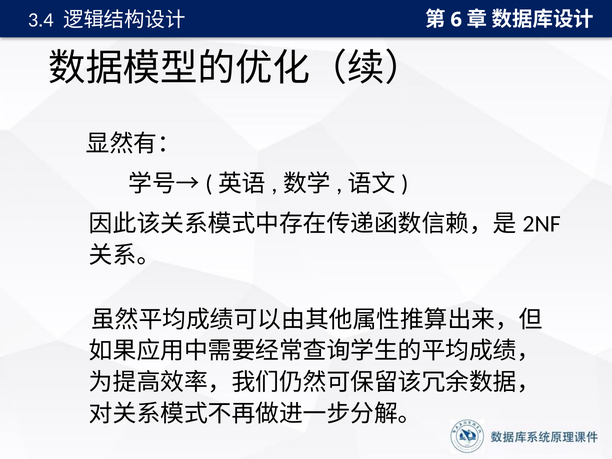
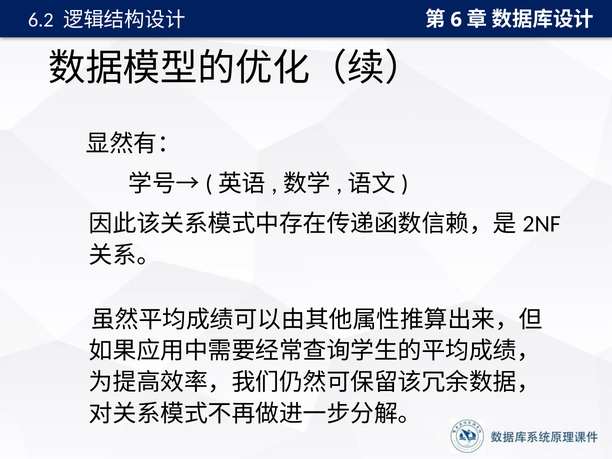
3.4: 3.4 -> 6.2 (41, 20)
